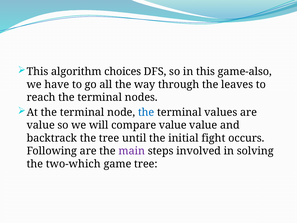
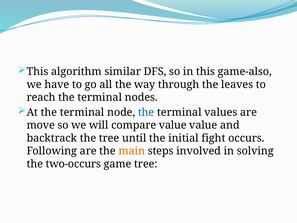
choices: choices -> similar (123, 72)
value: value -> move (41, 125)
main colour: purple -> orange (132, 151)
two-which: two-which -> two-occurs (73, 164)
